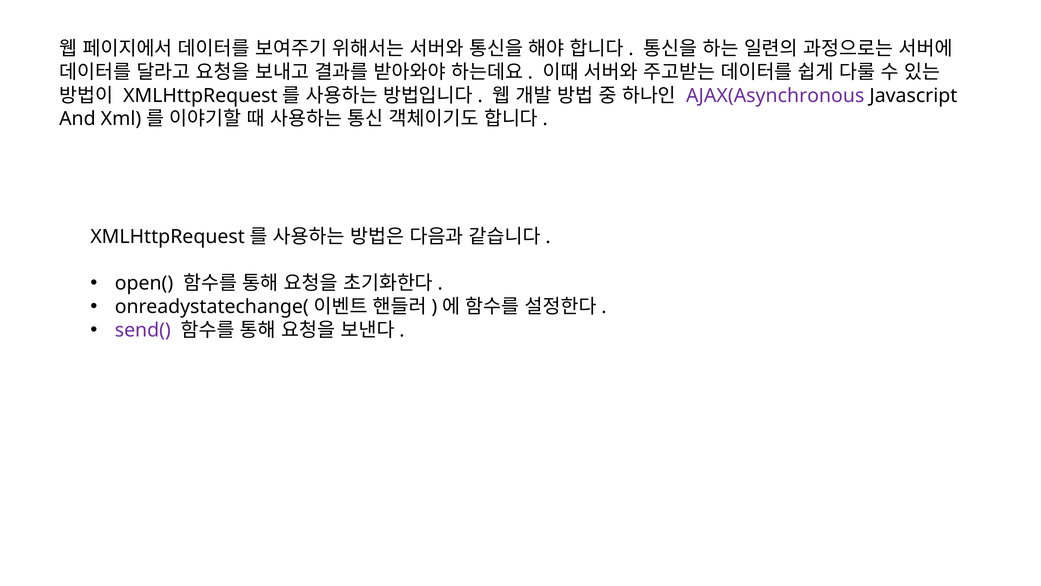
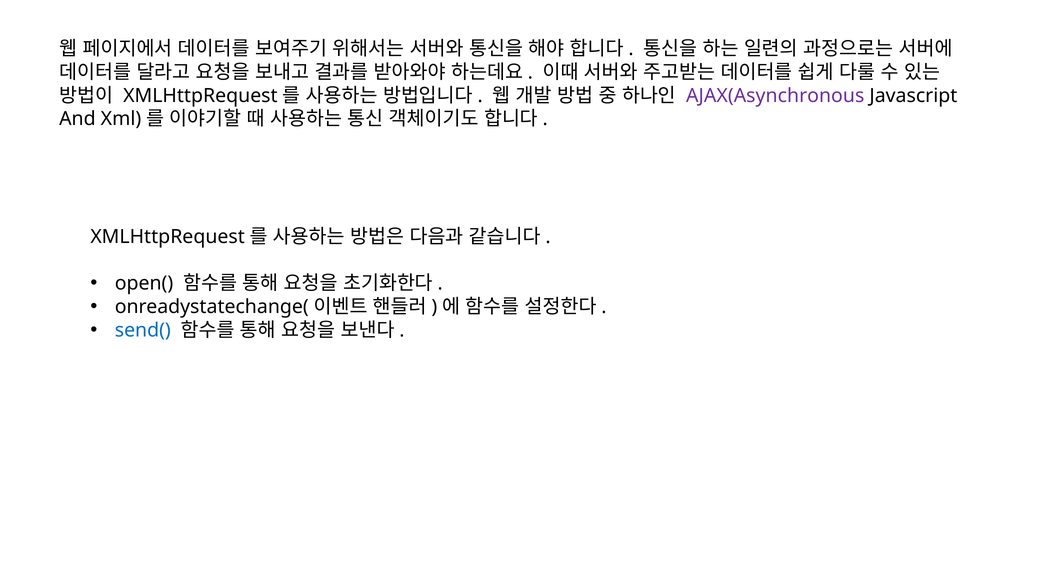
send( colour: purple -> blue (143, 330)
